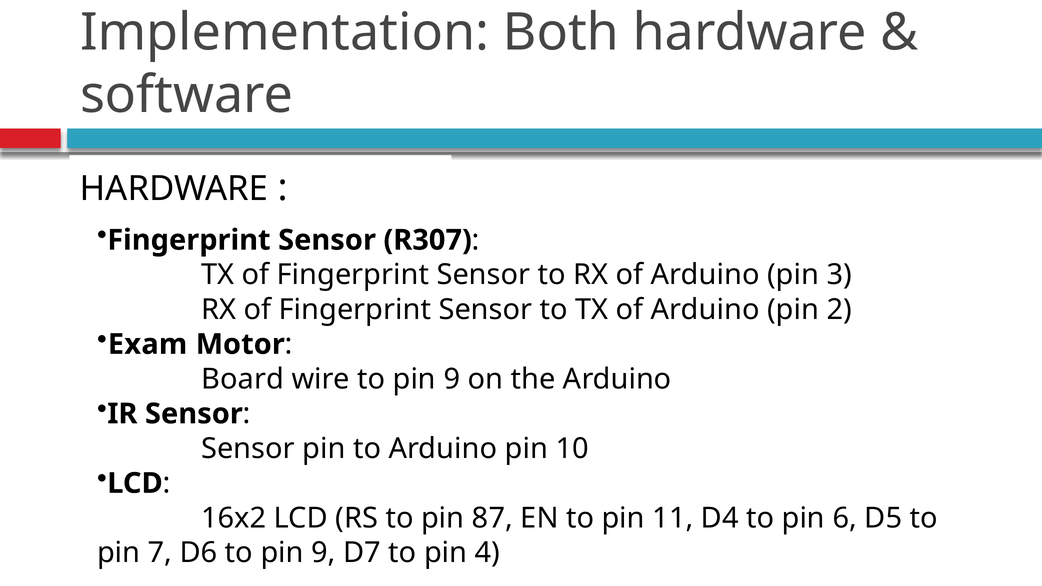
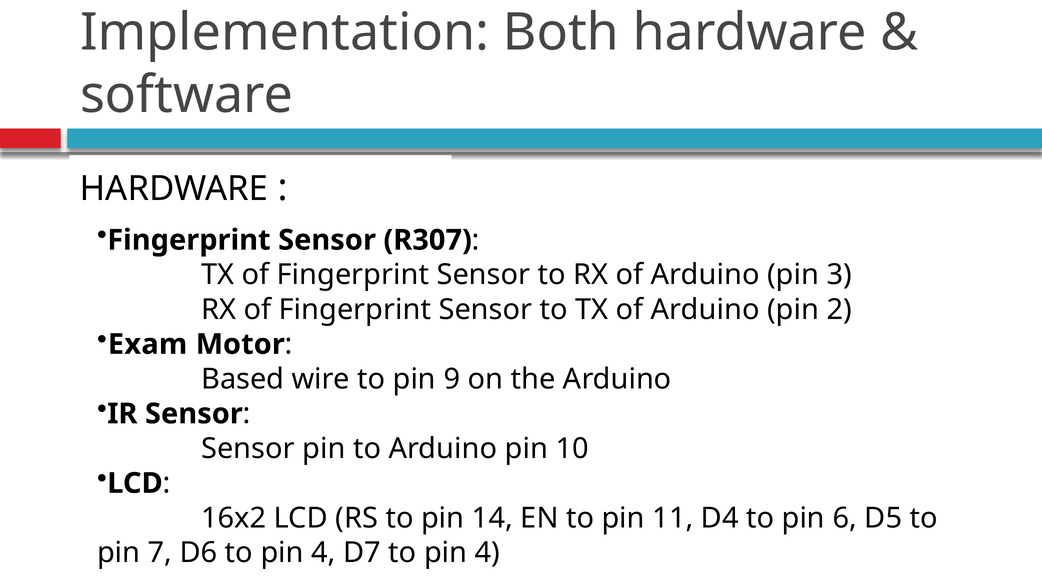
Board: Board -> Based (243, 379)
87: 87 -> 14 (492, 518)
D6 to pin 9: 9 -> 4 (324, 553)
